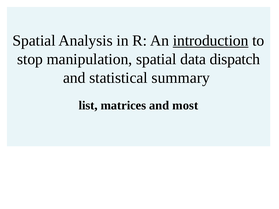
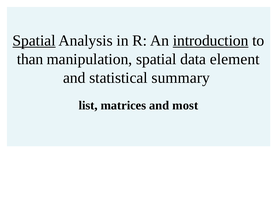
Spatial underline: none -> present (34, 41)
stop: stop -> than (30, 59)
dispatch: dispatch -> element (235, 59)
